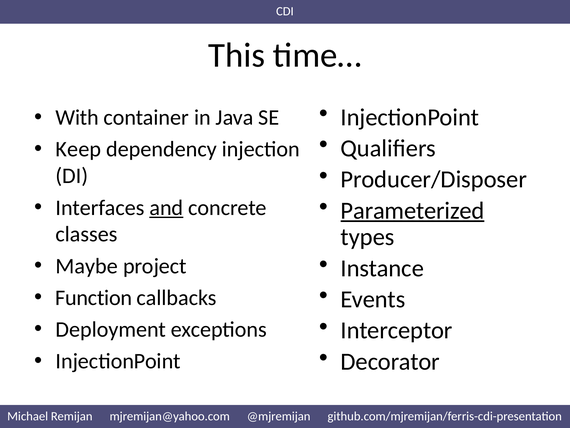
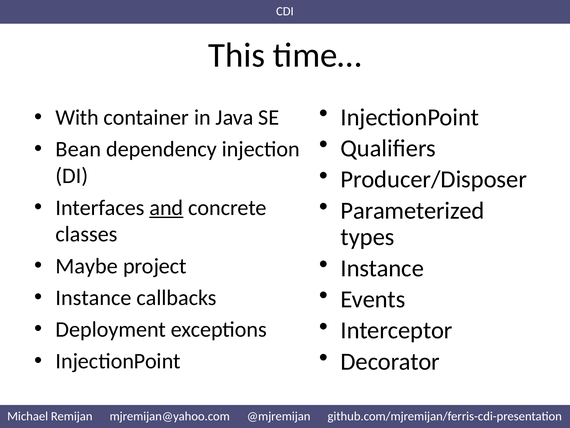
Keep: Keep -> Bean (78, 149)
Parameterized underline: present -> none (413, 210)
Function: Function -> Instance (94, 297)
